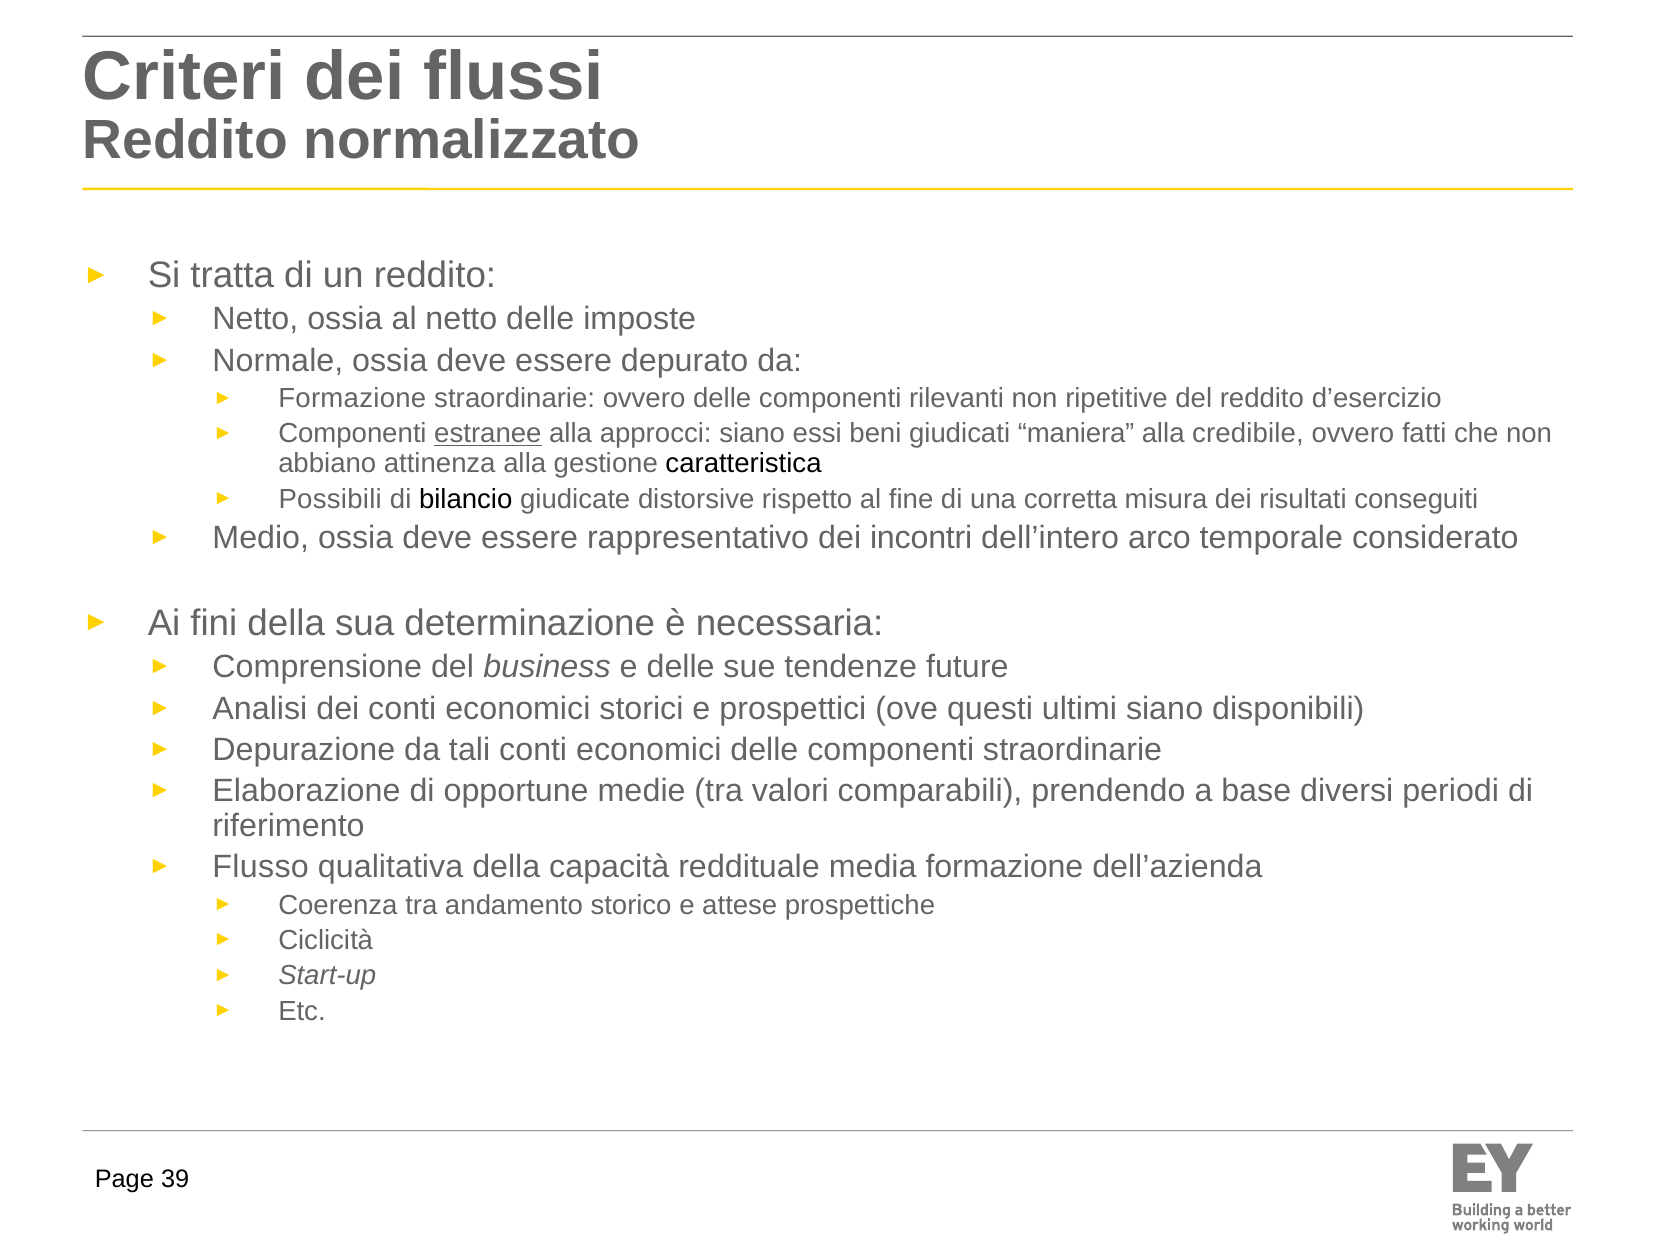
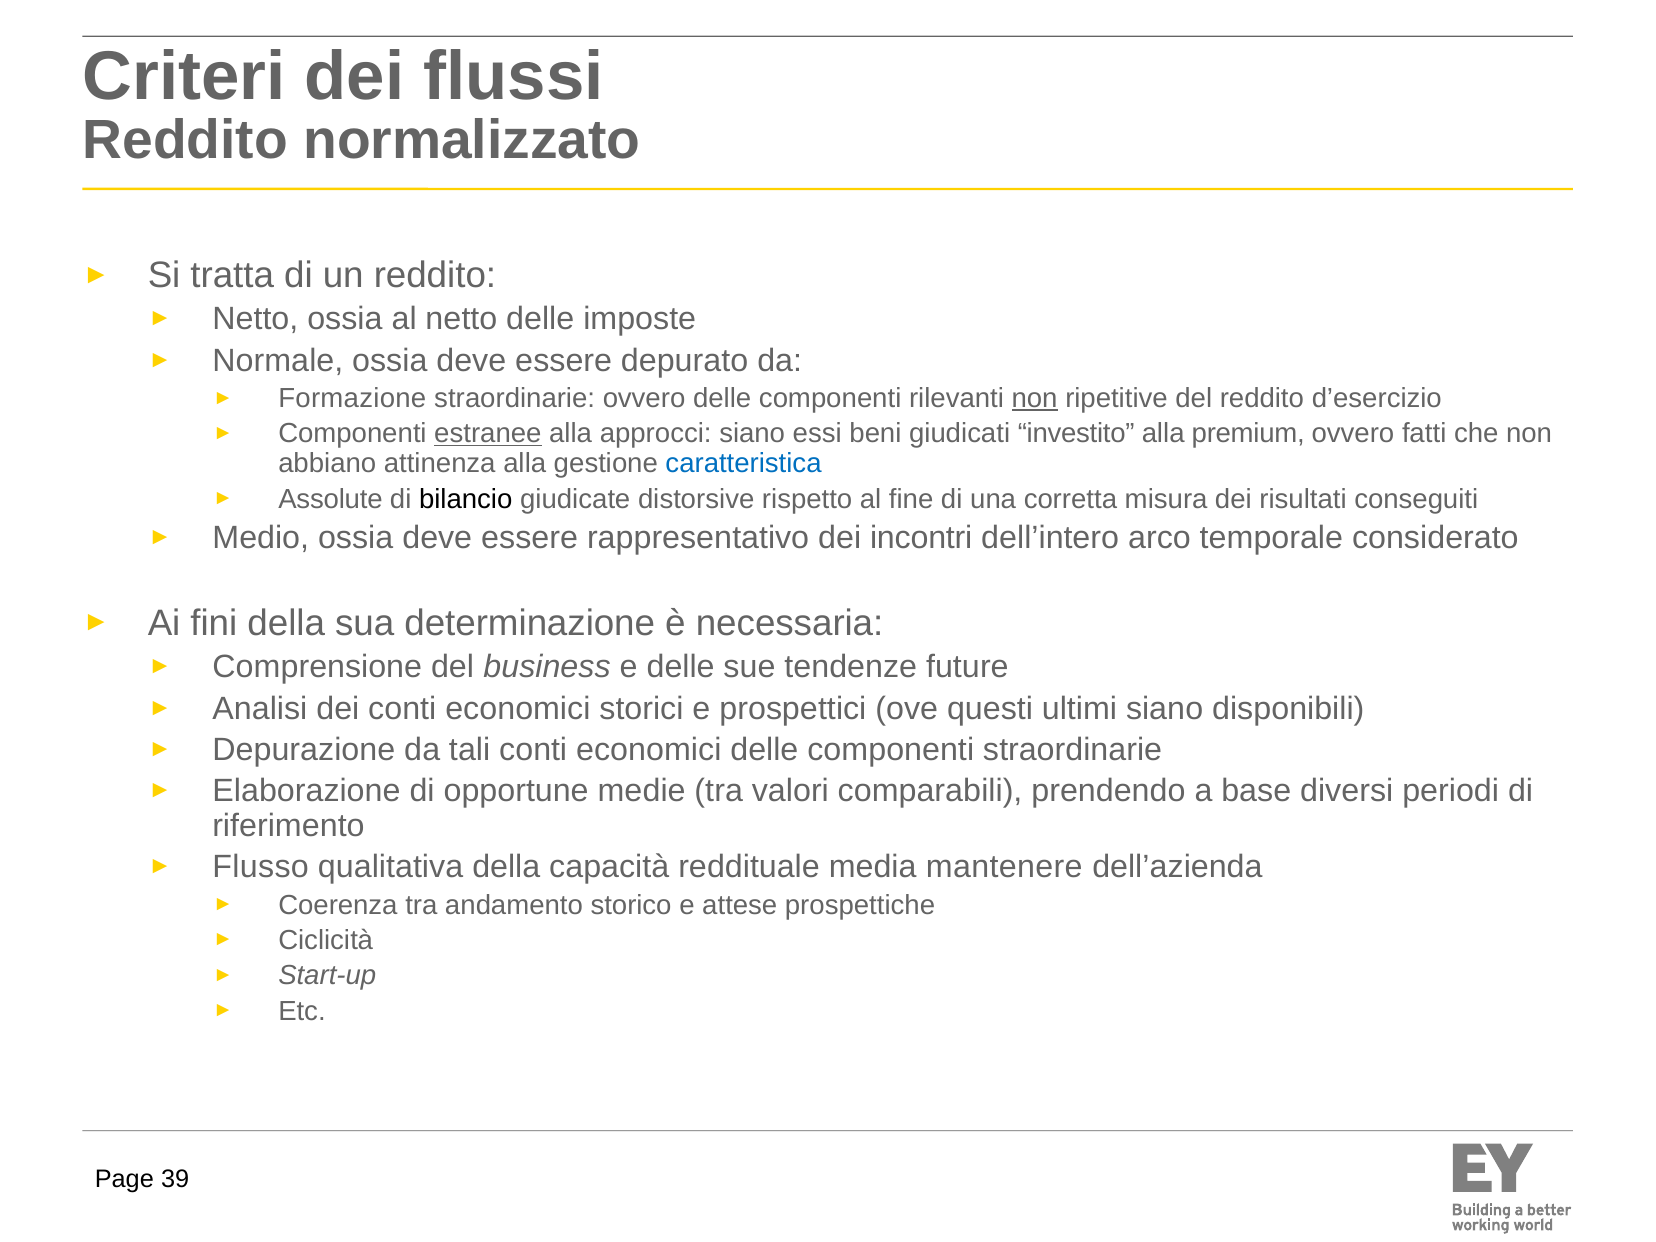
non underline: none -> present (1035, 398)
maniera: maniera -> investito (1076, 434)
credibile: credibile -> premium (1248, 434)
caratteristica colour: black -> blue (744, 464)
Possibili: Possibili -> Assolute (330, 499)
media formazione: formazione -> mantenere (1004, 867)
